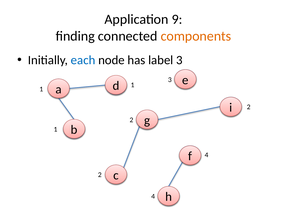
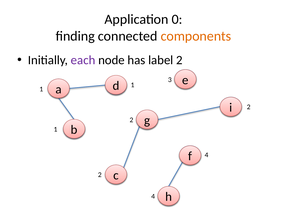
9: 9 -> 0 (177, 19)
each colour: blue -> purple (83, 60)
label 3: 3 -> 2 (179, 60)
